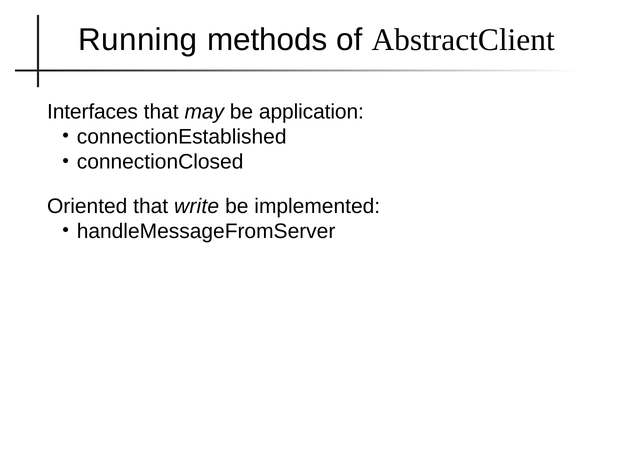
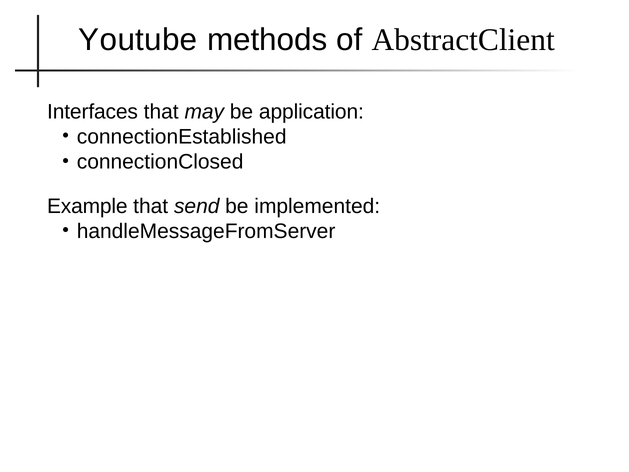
Running: Running -> Youtube (138, 40)
Oriented: Oriented -> Example (87, 206)
write: write -> send (197, 206)
